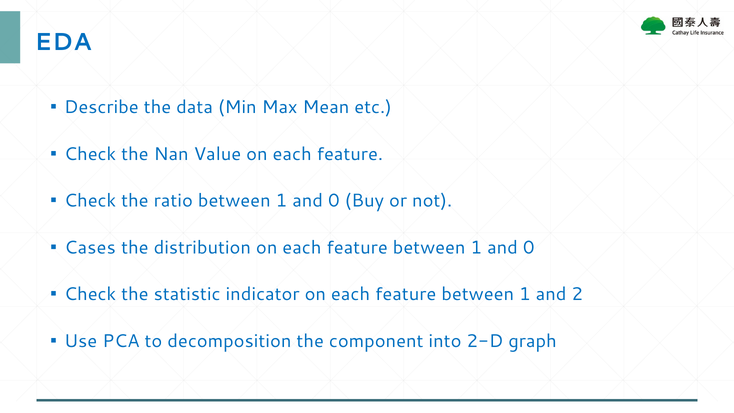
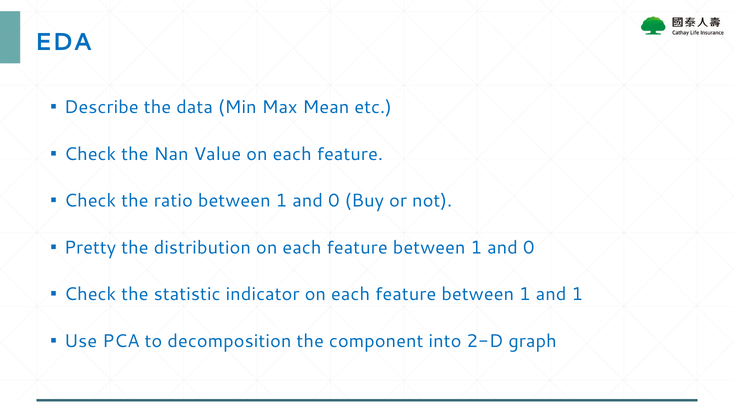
Cases: Cases -> Pretty (90, 248)
and 2: 2 -> 1 (577, 294)
